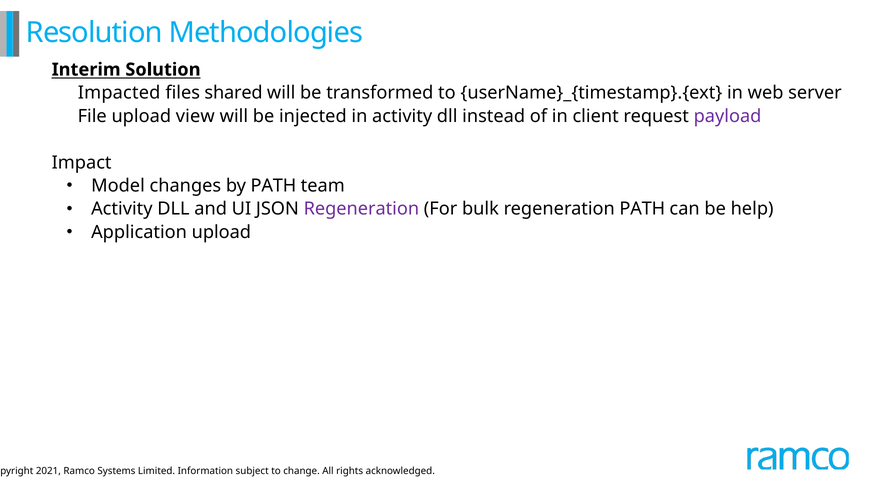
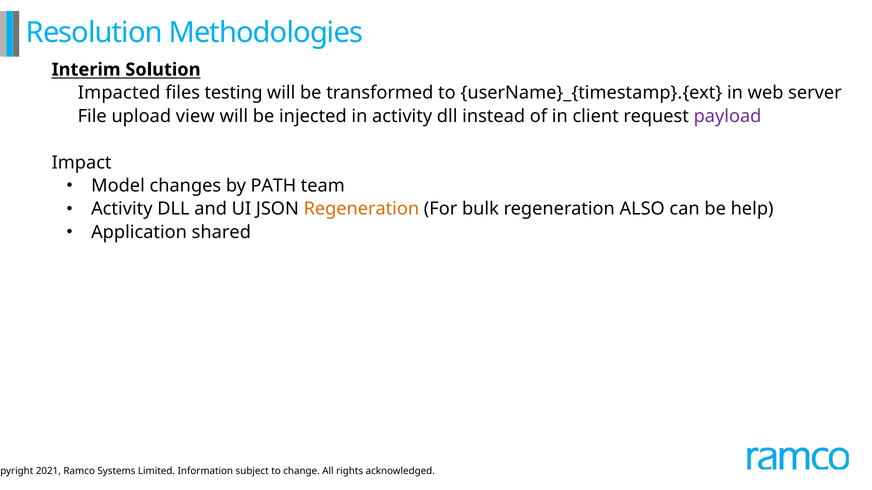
shared: shared -> testing (234, 93)
Regeneration colour: purple -> orange (361, 209)
regeneration PATH: PATH -> ALSO (642, 209)
Application upload: upload -> shared (221, 232)
